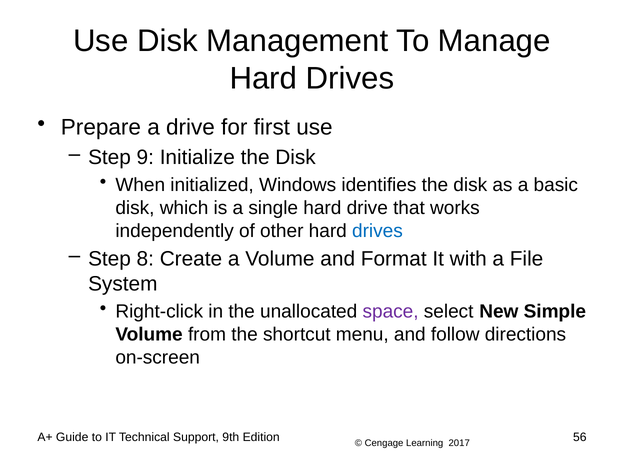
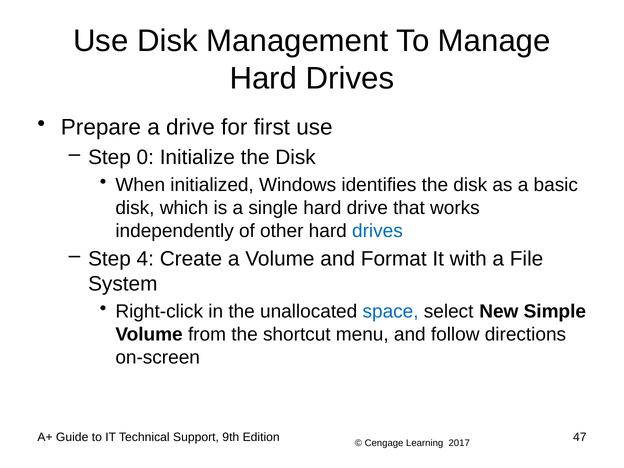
9: 9 -> 0 (145, 157)
8: 8 -> 4 (145, 259)
space colour: purple -> blue (391, 312)
56: 56 -> 47 (580, 437)
